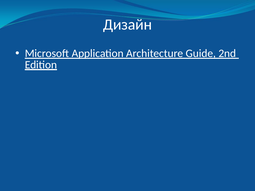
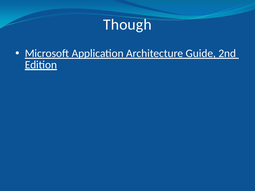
Дизайн: Дизайн -> Though (127, 25)
